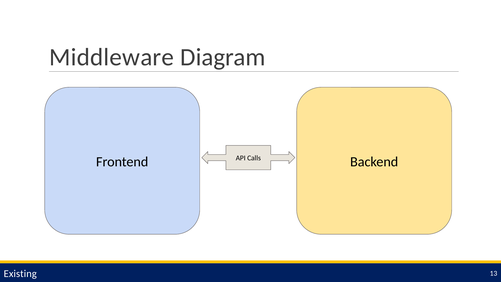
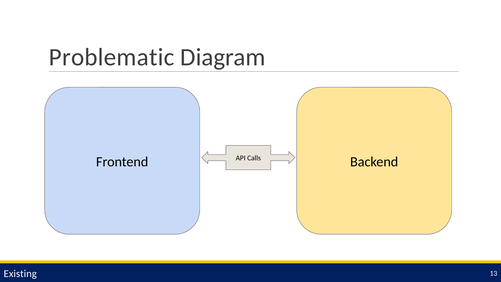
Middleware: Middleware -> Problematic (112, 57)
